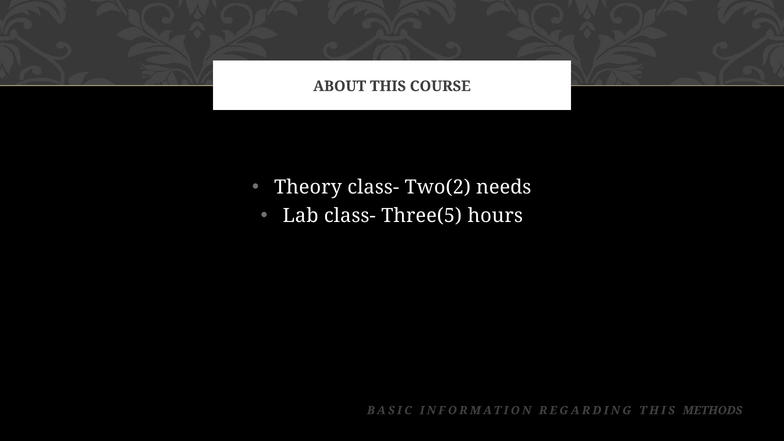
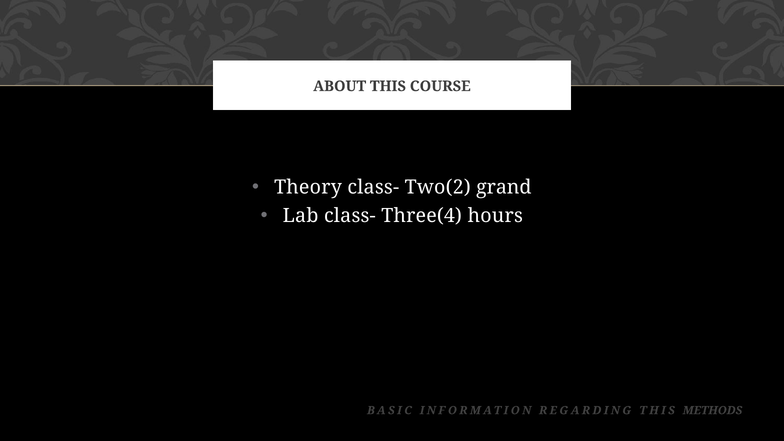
needs: needs -> grand (504, 187)
Three(5: Three(5 -> Three(4 (422, 216)
